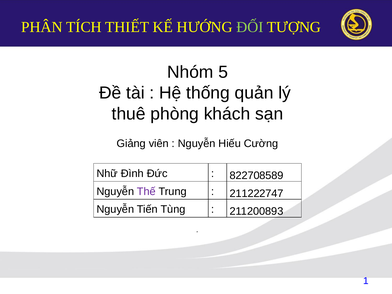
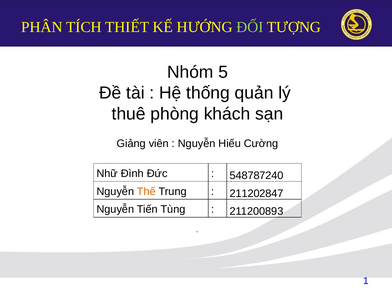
822708589: 822708589 -> 548787240 (257, 175)
Thế colour: purple -> orange (146, 191)
211222747: 211222747 -> 211202847 (257, 193)
